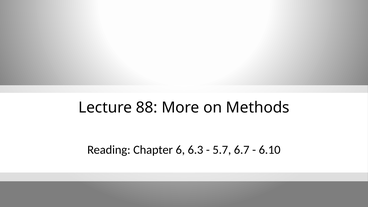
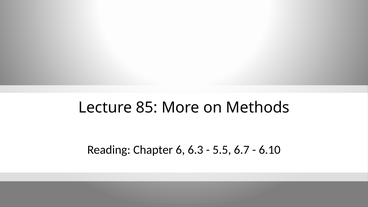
88: 88 -> 85 (147, 108)
5.7: 5.7 -> 5.5 (222, 150)
